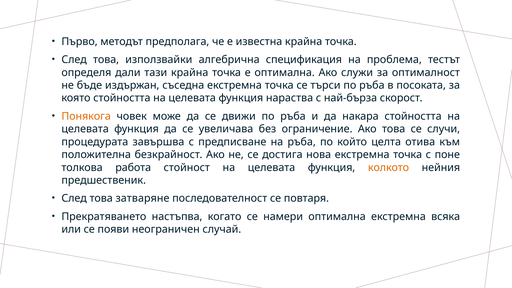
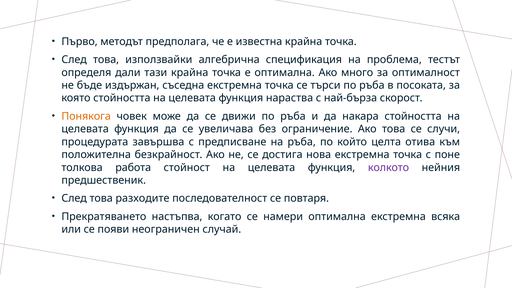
служи: служи -> много (357, 73)
колкото colour: orange -> purple (389, 167)
затваряне: затваряне -> разходите (142, 198)
